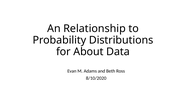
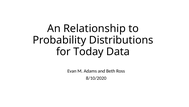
About: About -> Today (88, 51)
